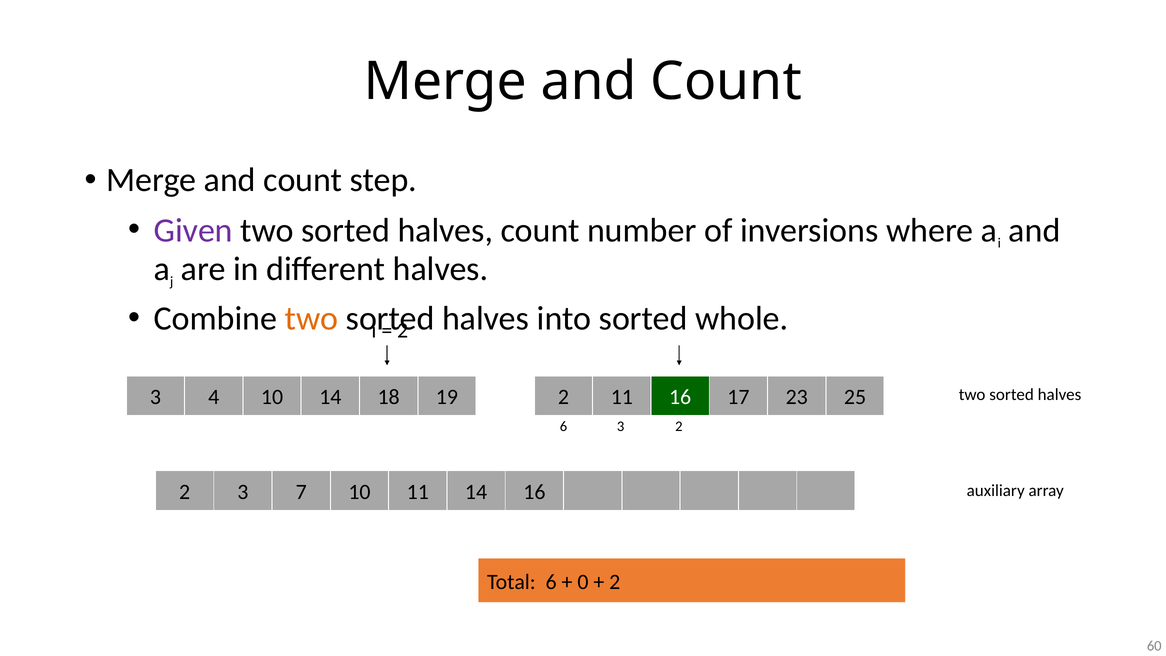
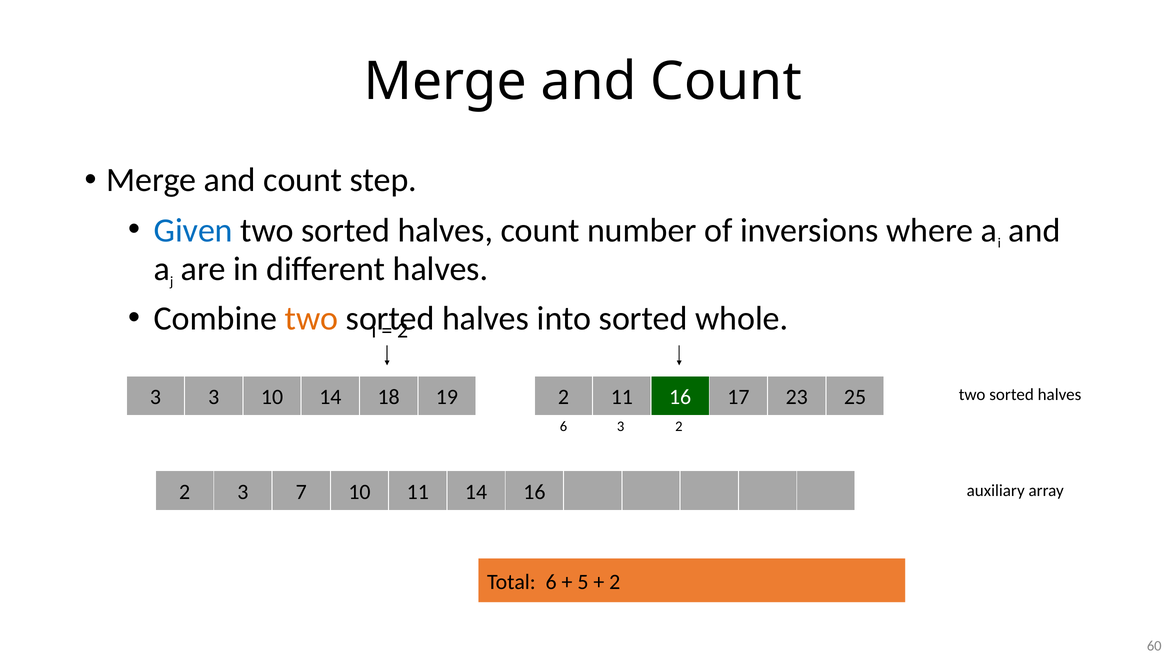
Given colour: purple -> blue (193, 230)
3 4: 4 -> 3 (214, 397)
0: 0 -> 5 (583, 582)
